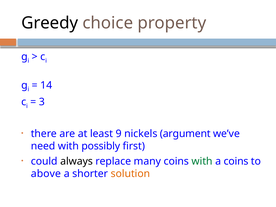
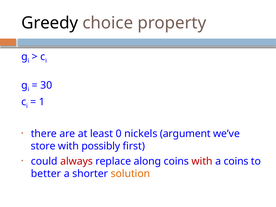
14: 14 -> 30 (46, 85)
3: 3 -> 1 (42, 102)
9: 9 -> 0 (119, 134)
need: need -> store (43, 146)
always colour: black -> red (77, 161)
many: many -> along (147, 161)
with colour: green -> red (202, 161)
above: above -> better (46, 174)
